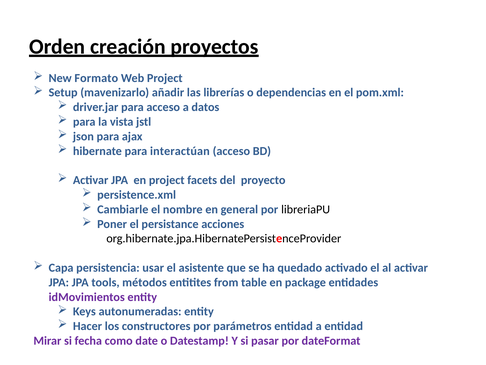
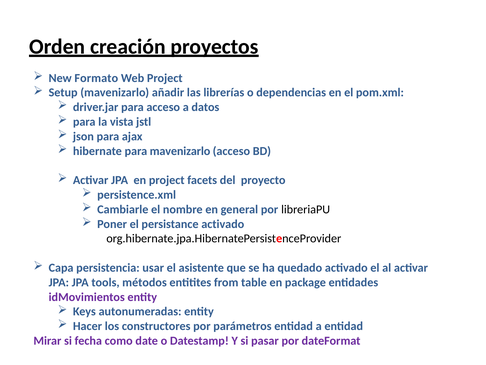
para interactúan: interactúan -> mavenizarlo (180, 151)
persistance acciones: acciones -> activado (223, 224)
